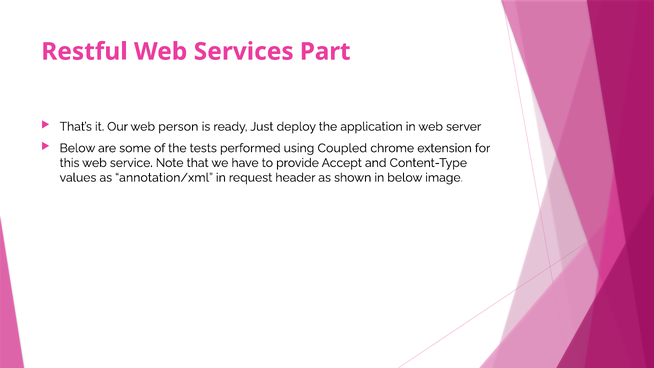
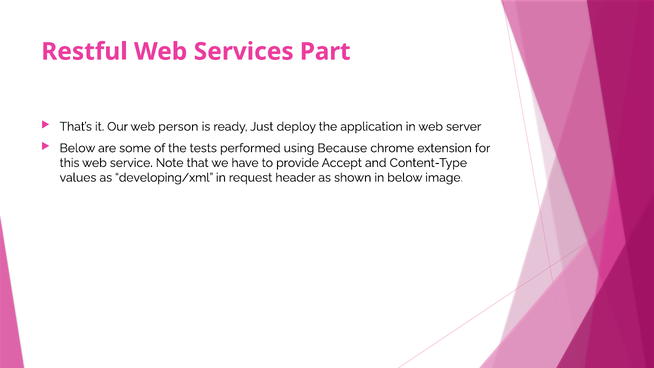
Coupled: Coupled -> Because (342, 148)
annotation/xml: annotation/xml -> developing/xml (164, 178)
